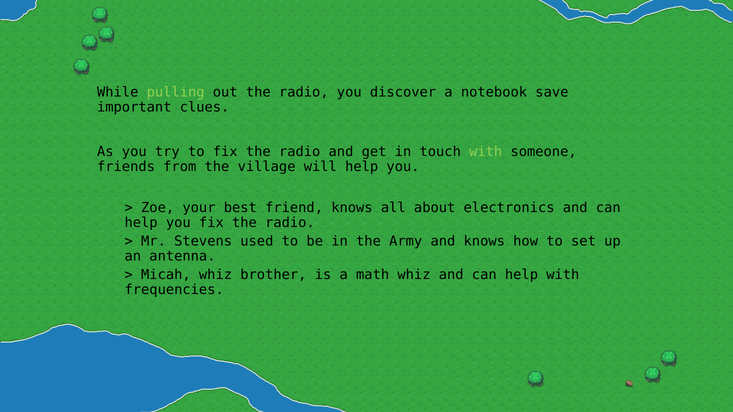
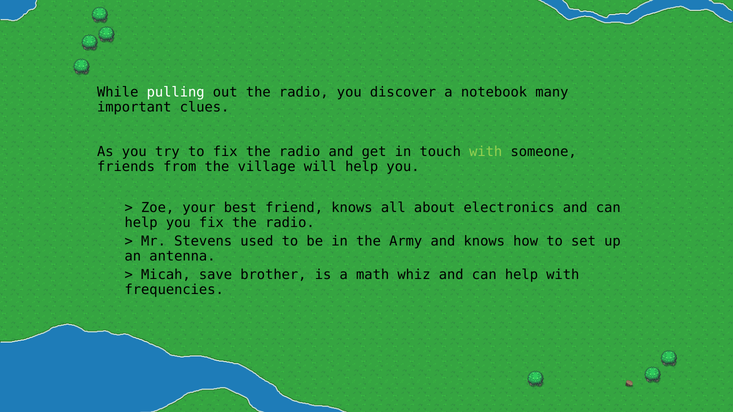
pulling colour: light green -> white (176, 92)
save: save -> many (552, 92)
Micah whiz: whiz -> save (216, 275)
